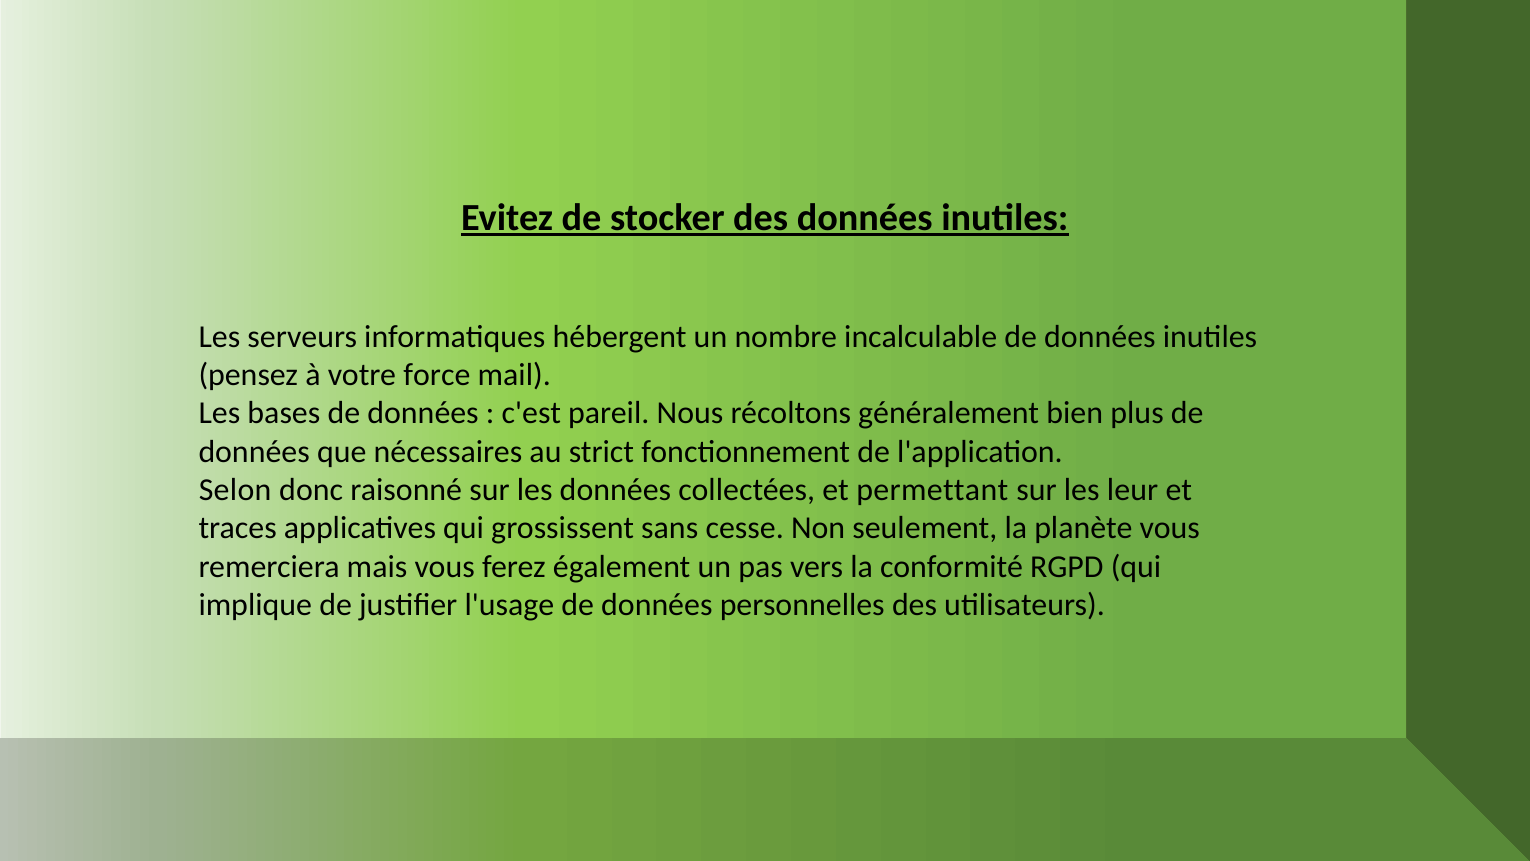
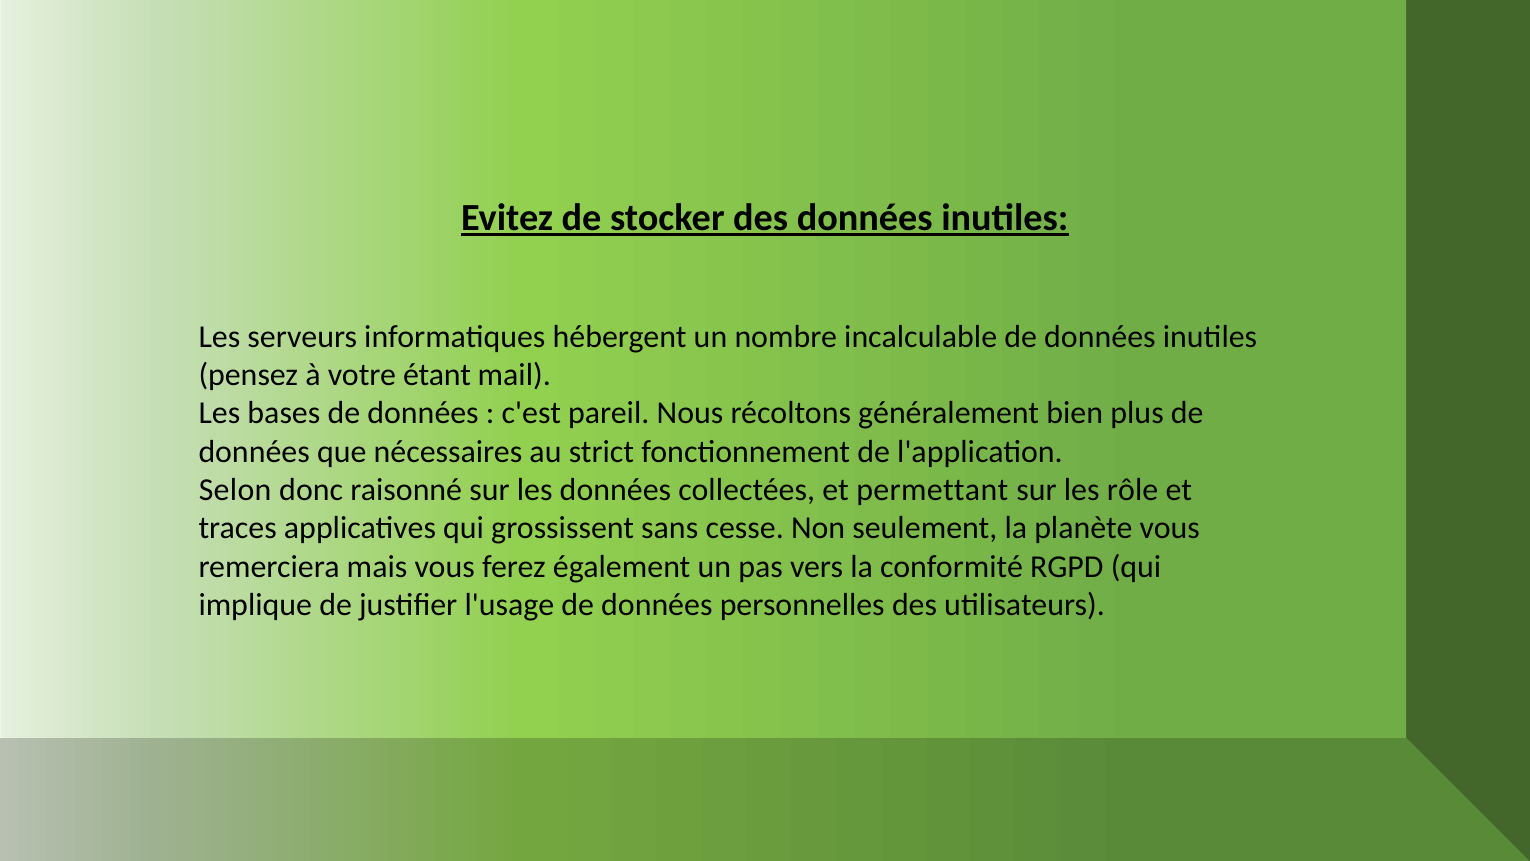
force: force -> étant (437, 375)
leur: leur -> rôle (1133, 490)
